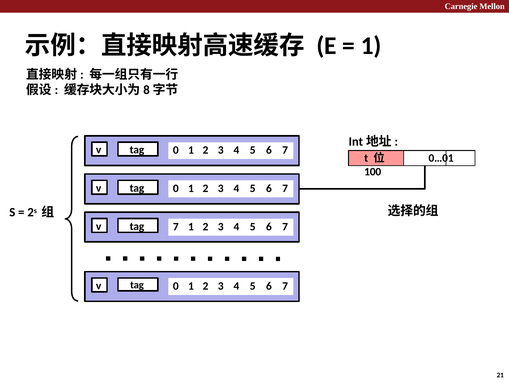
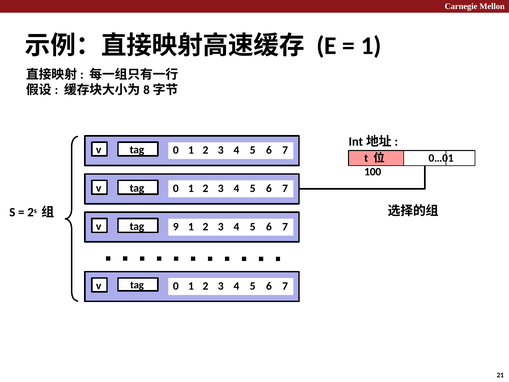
v 7: 7 -> 9 (176, 226)
